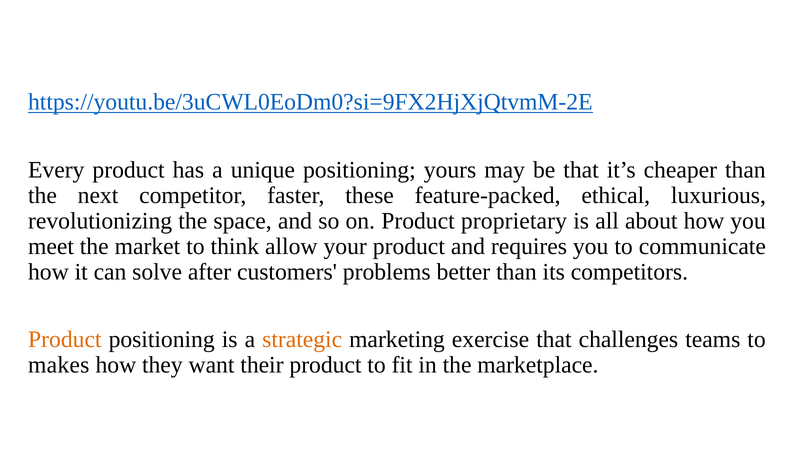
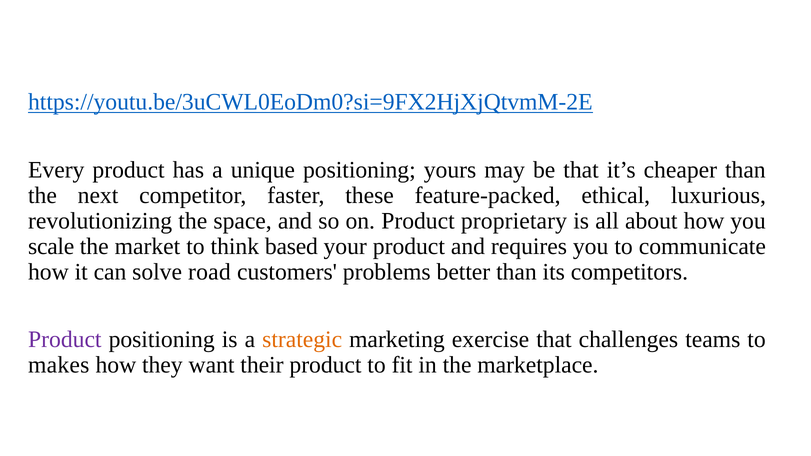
meet: meet -> scale (51, 246)
allow: allow -> based (291, 246)
after: after -> road (209, 272)
Product colour: orange -> purple (65, 340)
